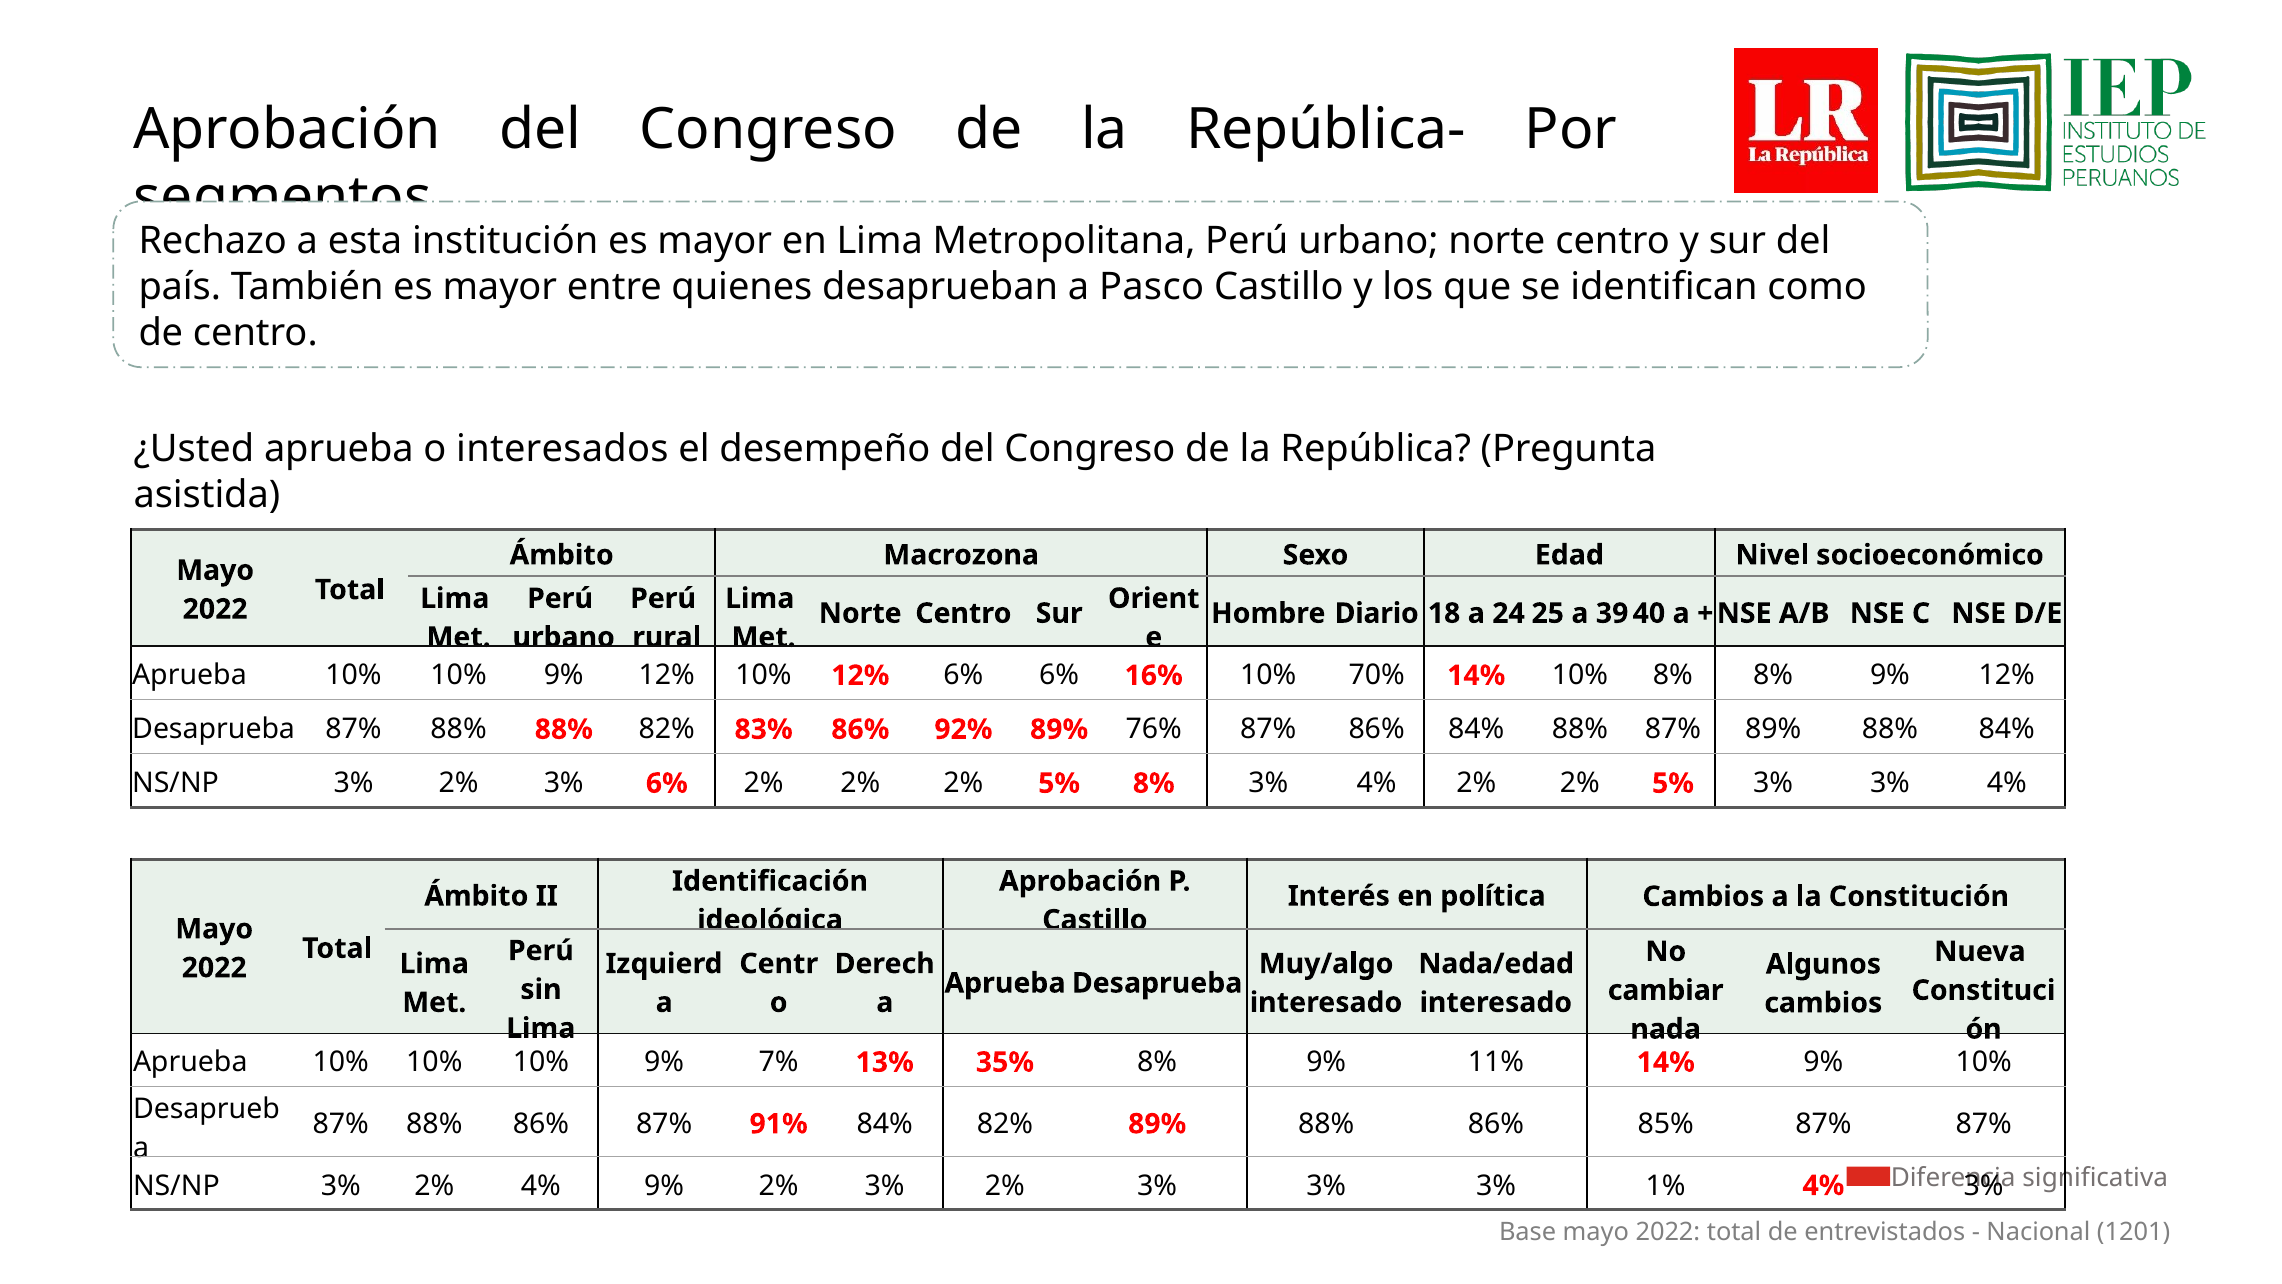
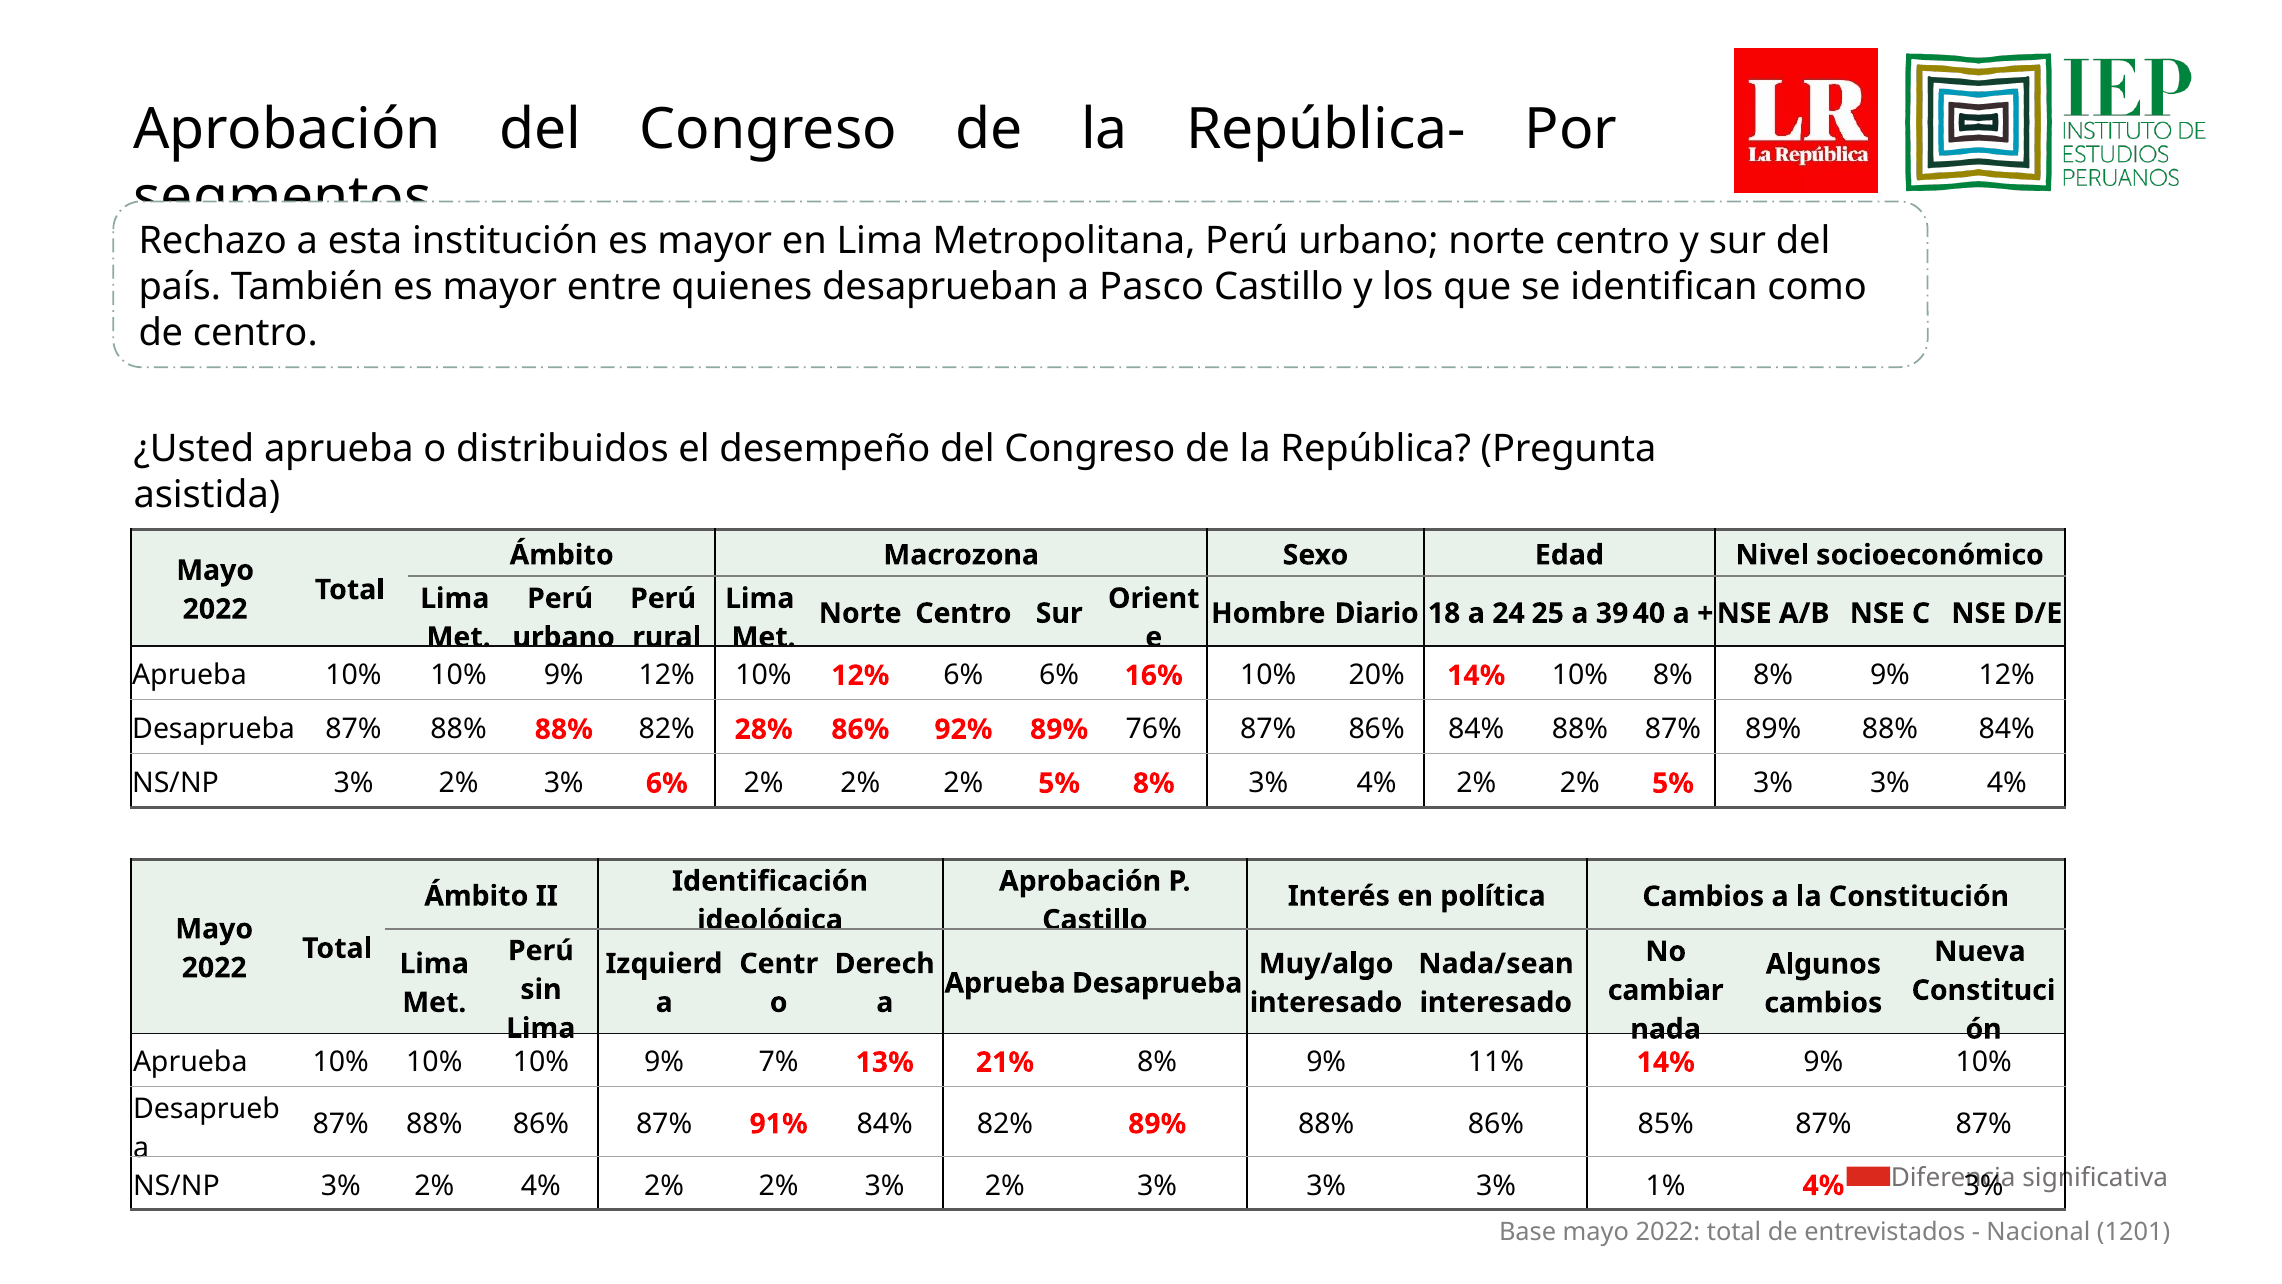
interesados: interesados -> distribuidos (562, 449)
70%: 70% -> 20% (1377, 675)
83%: 83% -> 28% (764, 729)
Nada/edad: Nada/edad -> Nada/sean (1496, 963)
35%: 35% -> 21% (1005, 1062)
2% 4% 9%: 9% -> 2% (664, 1185)
